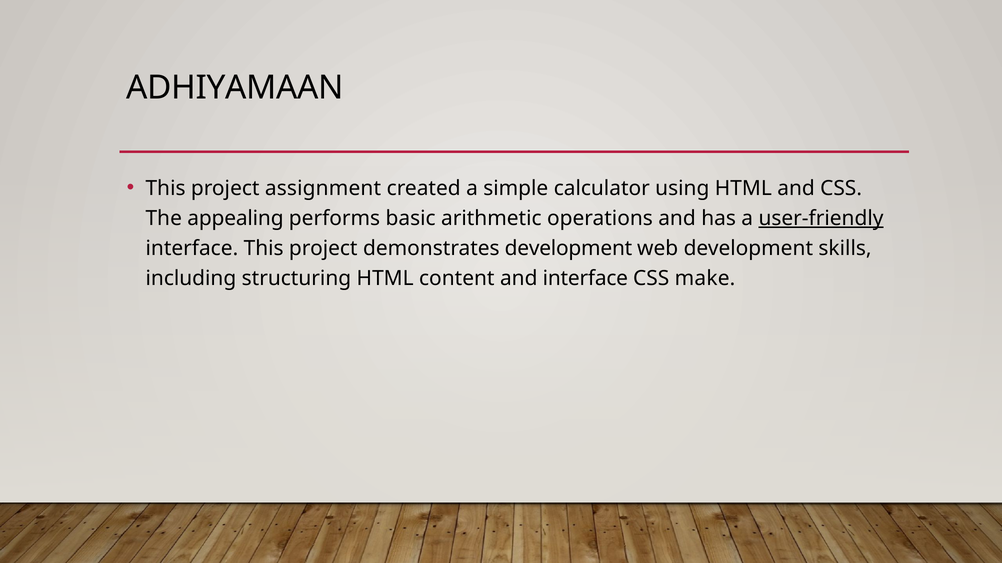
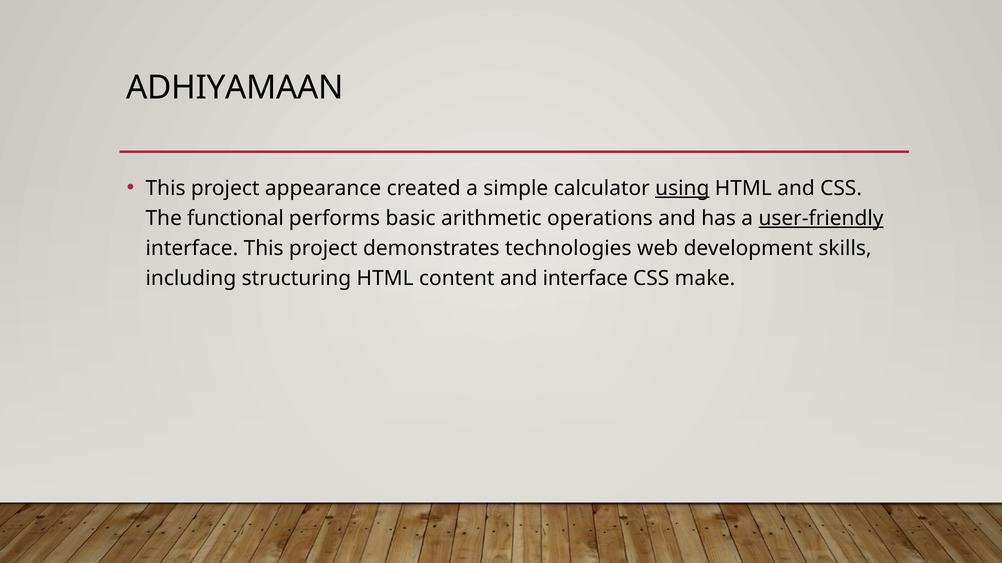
assignment: assignment -> appearance (323, 188)
using underline: none -> present (682, 188)
appealing: appealing -> functional (235, 218)
demonstrates development: development -> technologies (568, 249)
